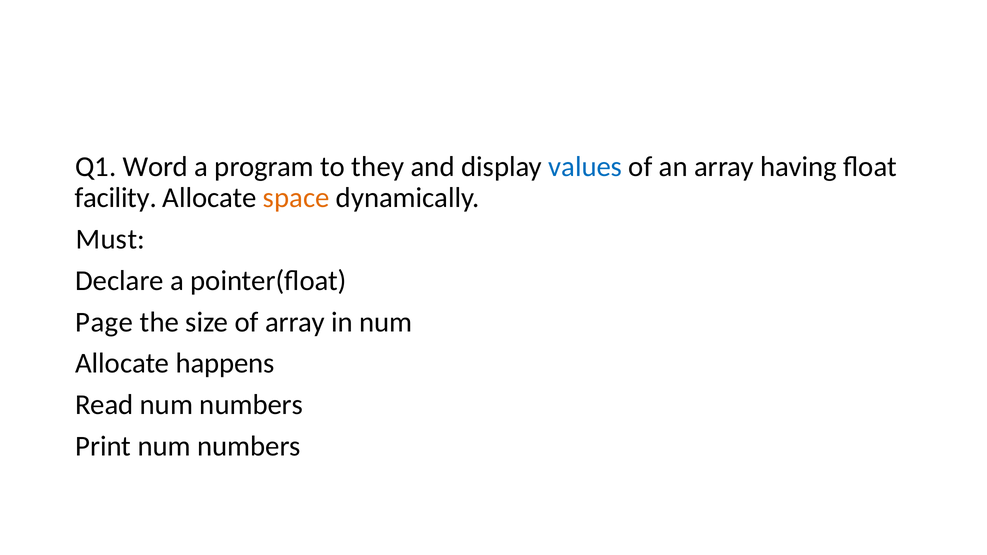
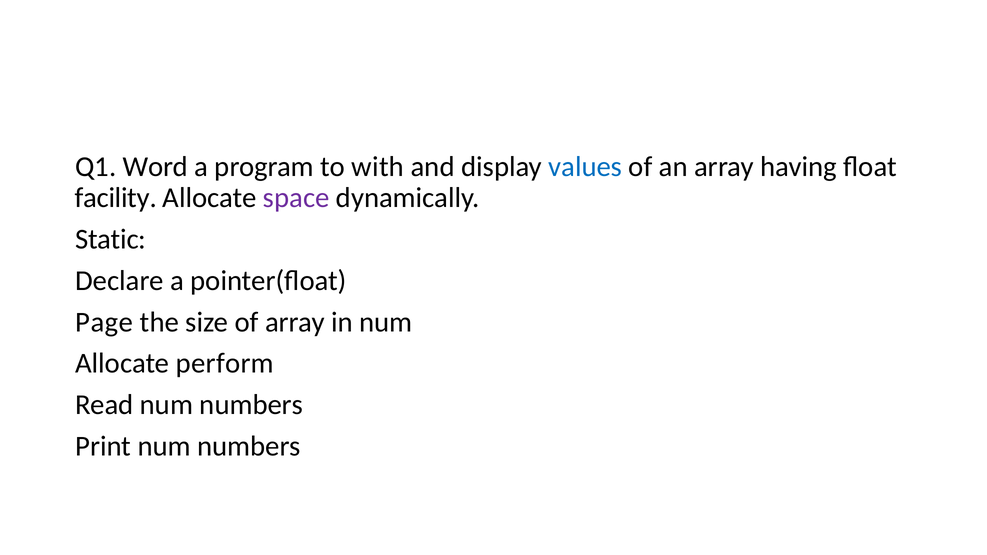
they: they -> with (378, 167)
space colour: orange -> purple (296, 198)
Must: Must -> Static (111, 239)
happens: happens -> perform (225, 364)
